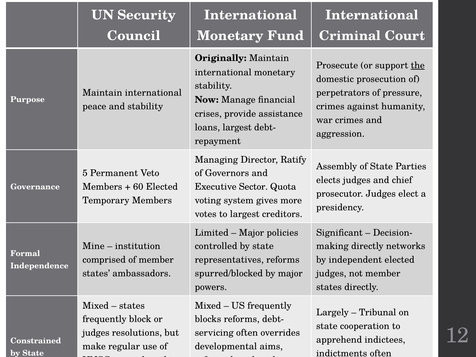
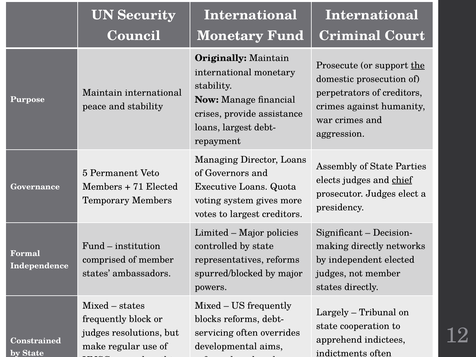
of pressure: pressure -> creditors (402, 93)
Director Ratify: Ratify -> Loans (293, 160)
chief underline: none -> present (402, 180)
60: 60 -> 71 (138, 187)
Executive Sector: Sector -> Loans (253, 187)
Mine: Mine -> Fund (94, 246)
